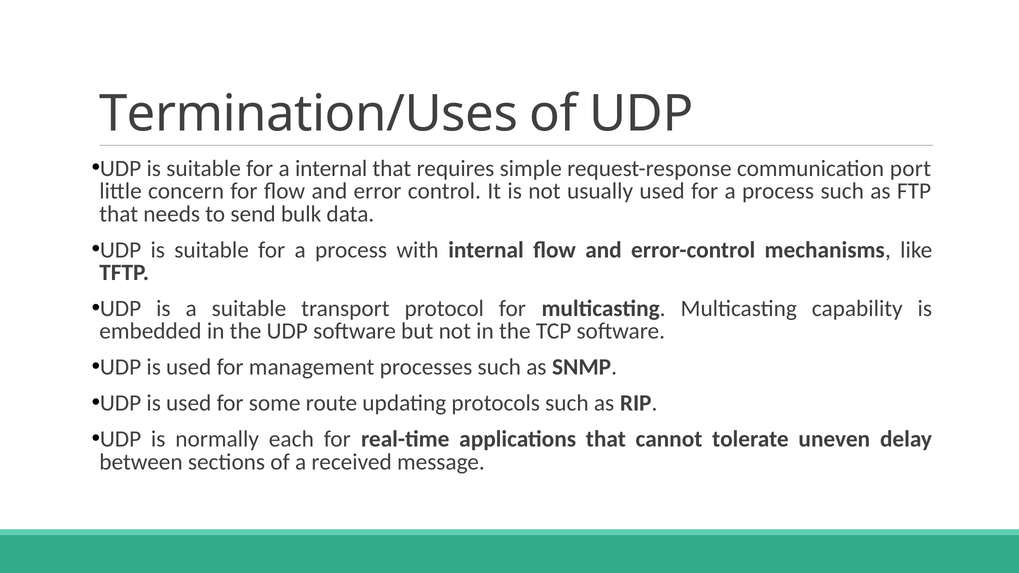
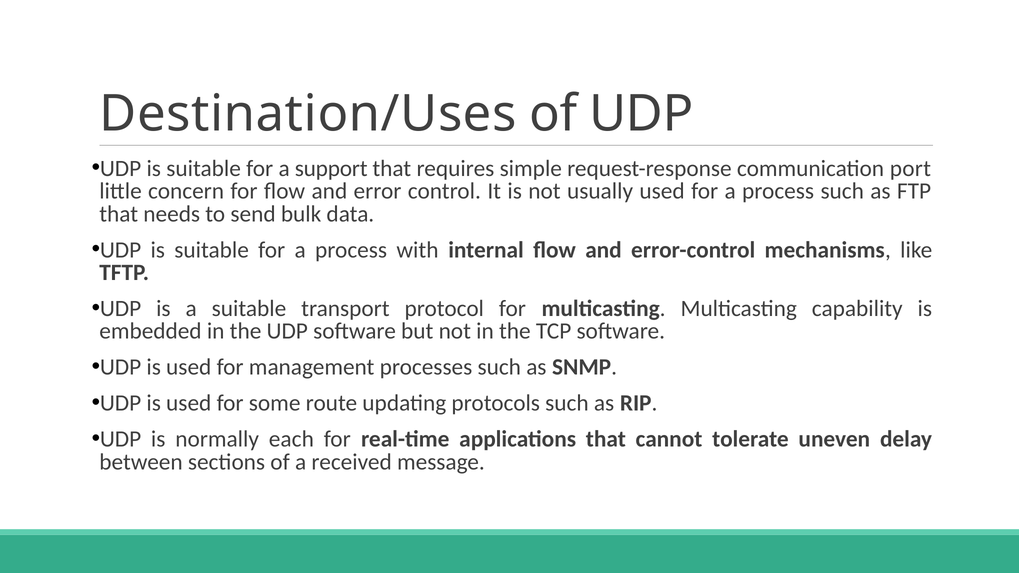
Termination/Uses: Termination/Uses -> Destination/Uses (308, 114)
a internal: internal -> support (331, 169)
